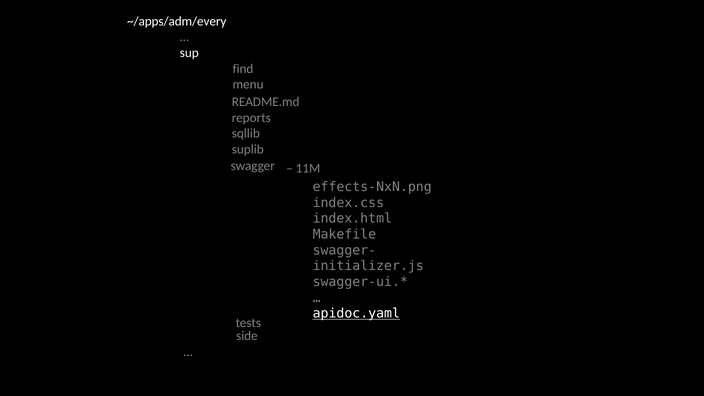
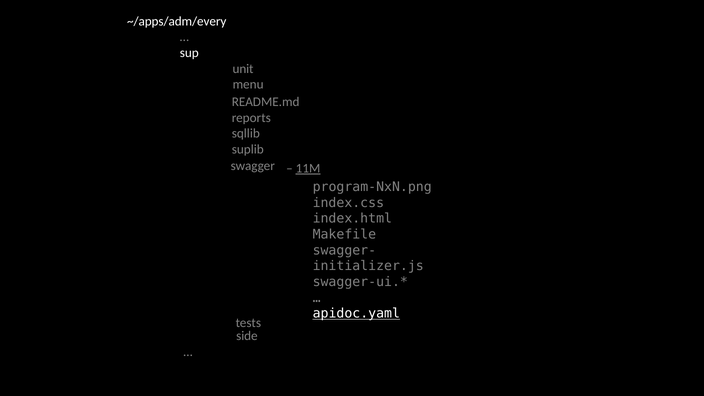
find: find -> unit (243, 69)
11M underline: none -> present (308, 168)
effects-NxN.png: effects-NxN.png -> program-NxN.png (372, 187)
